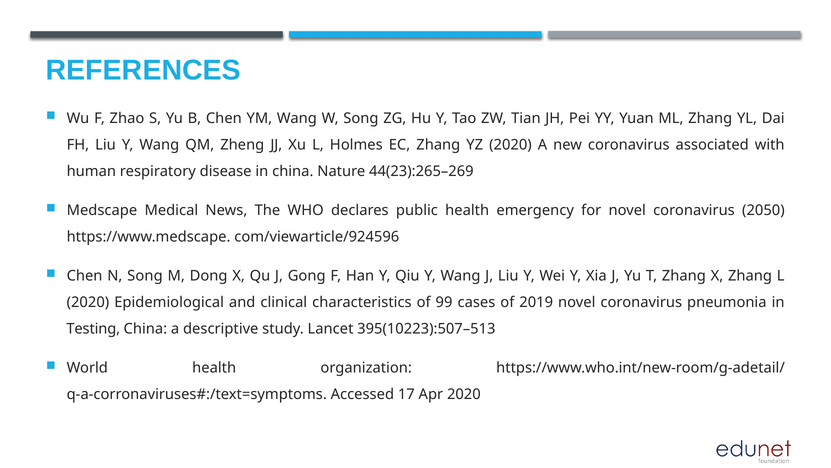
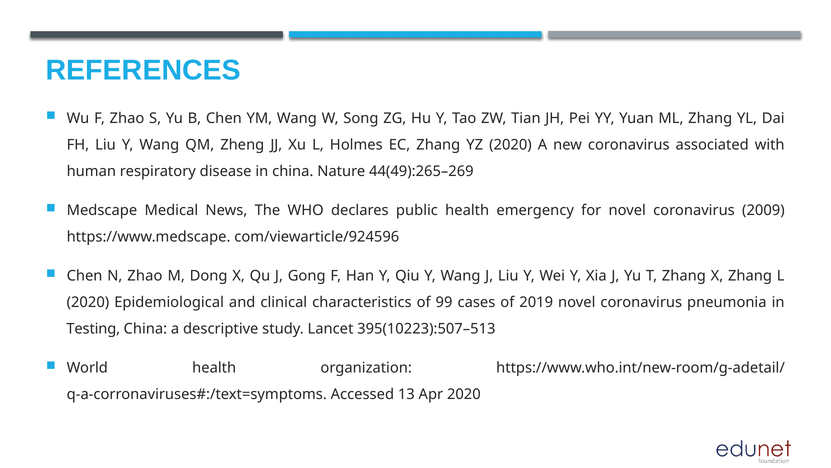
44(23):265–269: 44(23):265–269 -> 44(49):265–269 (421, 171)
2050: 2050 -> 2009 (763, 210)
N Song: Song -> Zhao (145, 276)
17: 17 -> 13 (406, 394)
